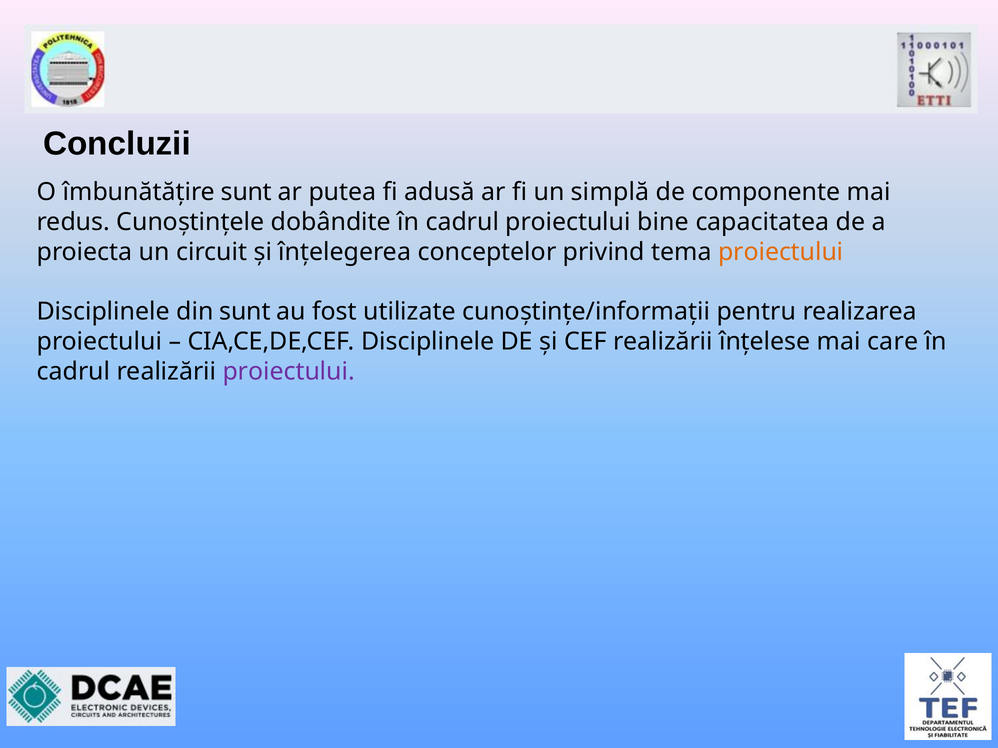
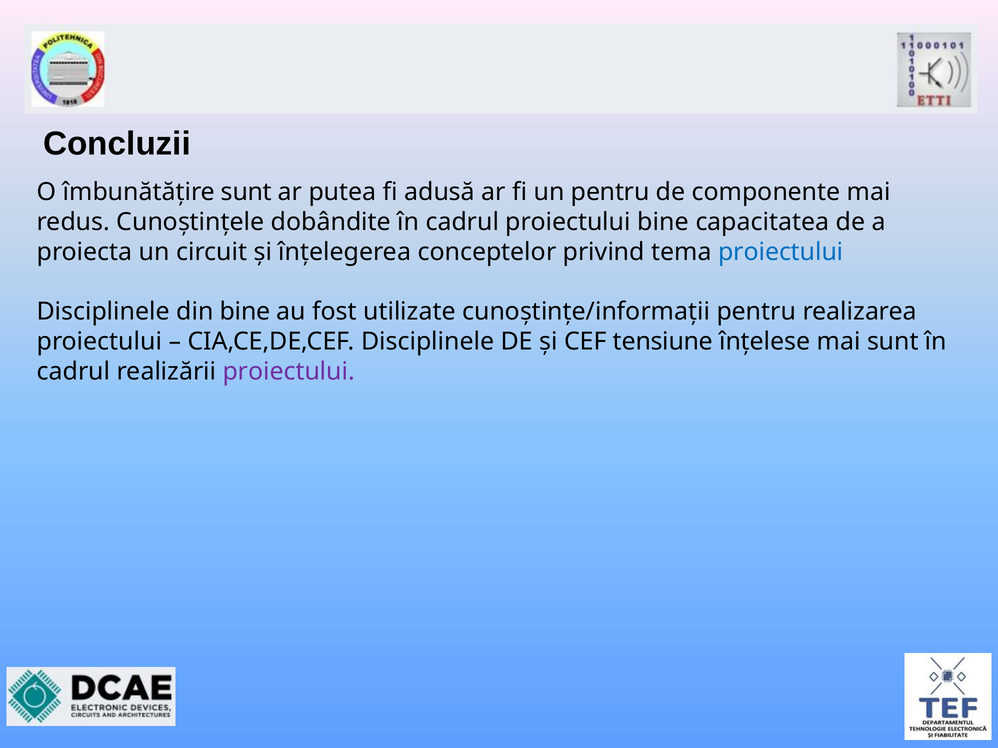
un simplă: simplă -> pentru (610, 192)
proiectului colour: orange -> blue (781, 252)
din sunt: sunt -> bine (245, 312)
CEF realizării: realizării -> tensiune (663, 342)
mai care: care -> sunt (893, 342)
